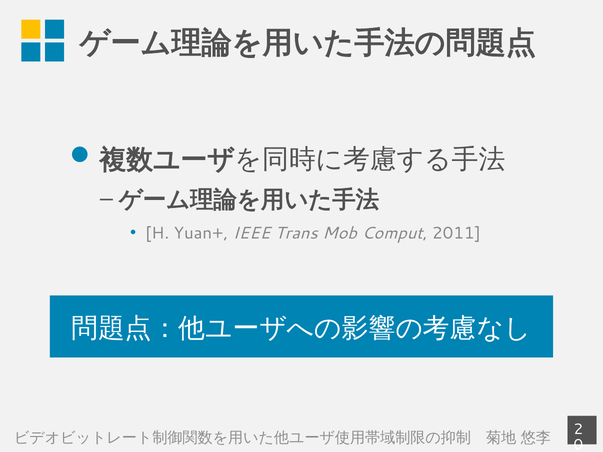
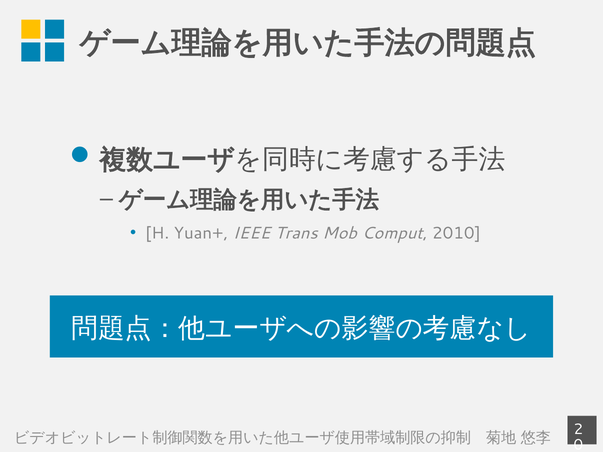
2011: 2011 -> 2010 (456, 233)
